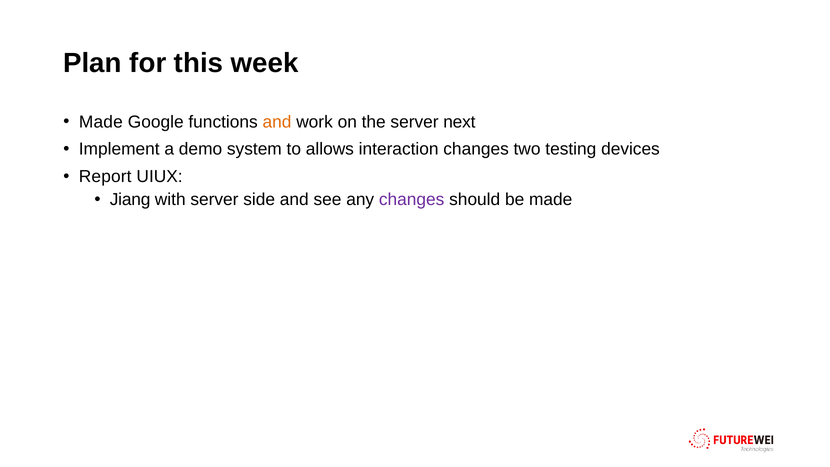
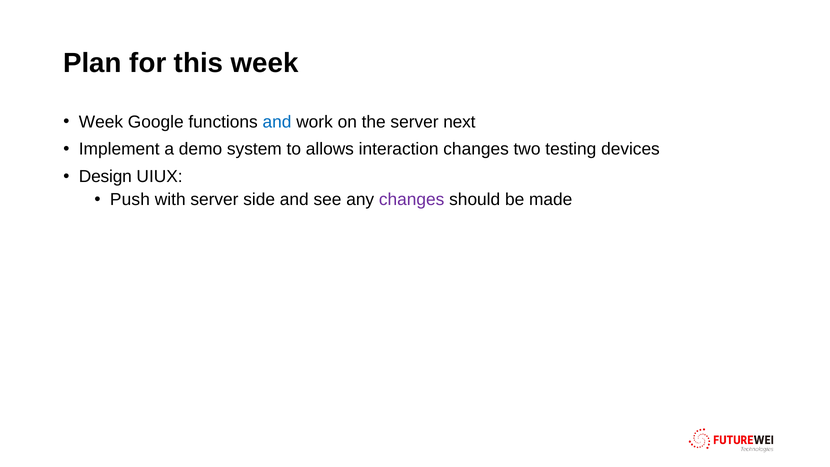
Made: Made -> Week (101, 122)
and colour: orange -> blue (277, 122)
Report: Report -> Design (105, 176)
Jiang: Jiang -> Push (130, 199)
